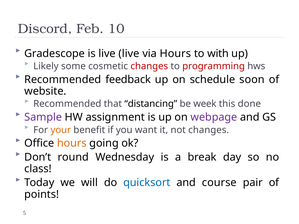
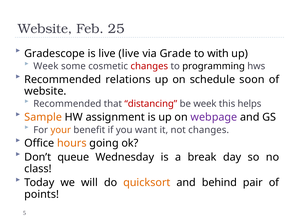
Discord: Discord -> Website (45, 29)
10: 10 -> 25 (116, 29)
via Hours: Hours -> Grade (175, 54)
Likely: Likely -> Week (46, 66)
programming colour: red -> black (214, 66)
feedback: feedback -> relations (128, 80)
distancing colour: black -> red (151, 104)
done: done -> helps (249, 104)
Sample colour: purple -> orange (43, 117)
round: round -> queue (73, 157)
quicksort colour: blue -> orange (147, 183)
course: course -> behind (219, 183)
